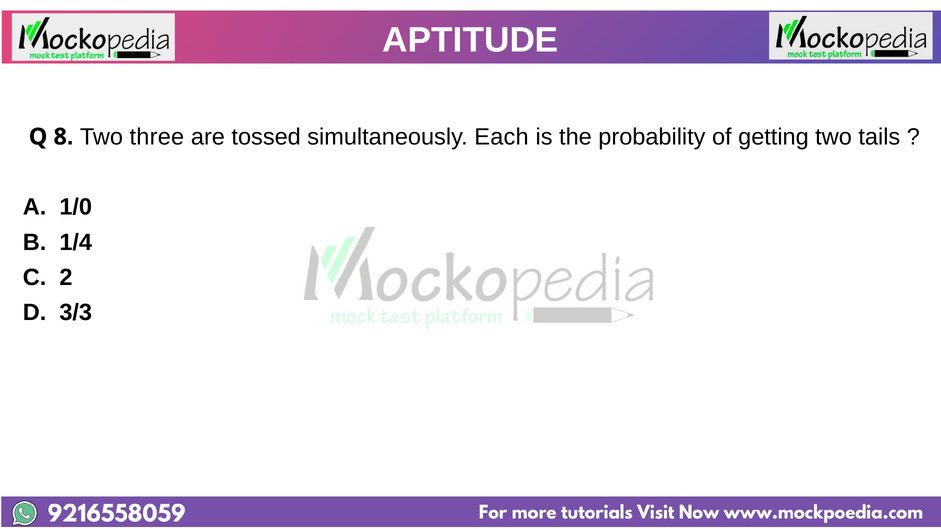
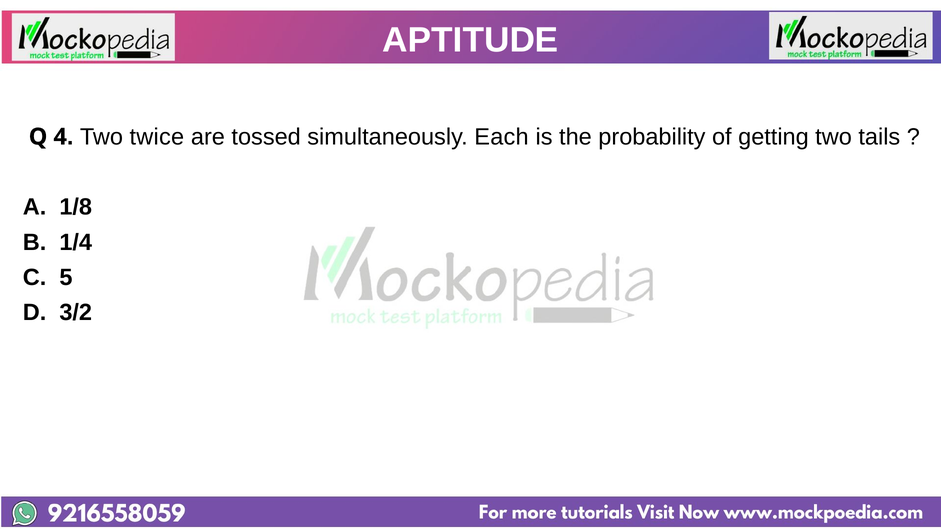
8: 8 -> 4 (60, 137)
three: three -> twice (157, 137)
1/0: 1/0 -> 1/8 (76, 207)
2: 2 -> 5 (66, 278)
3/3: 3/3 -> 3/2 (76, 313)
